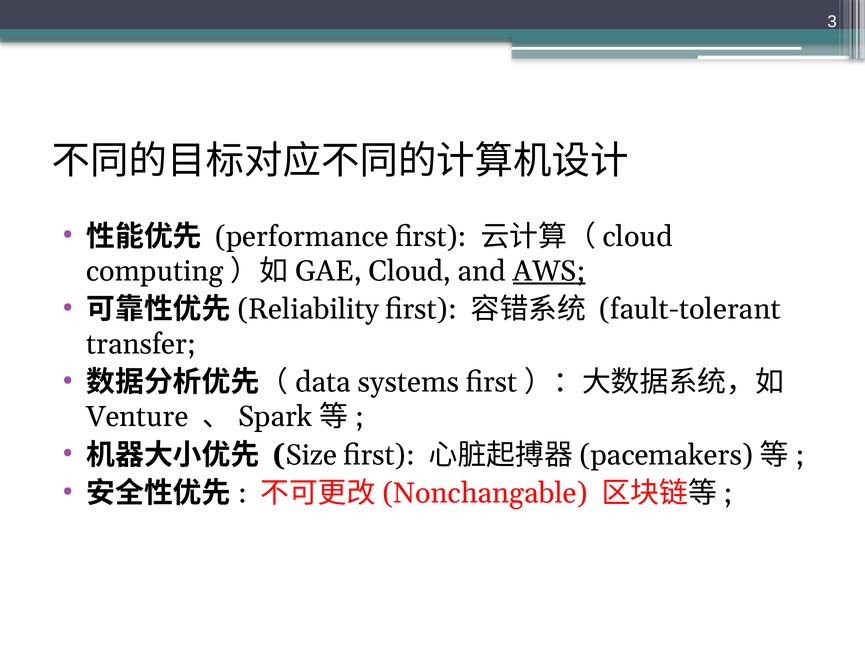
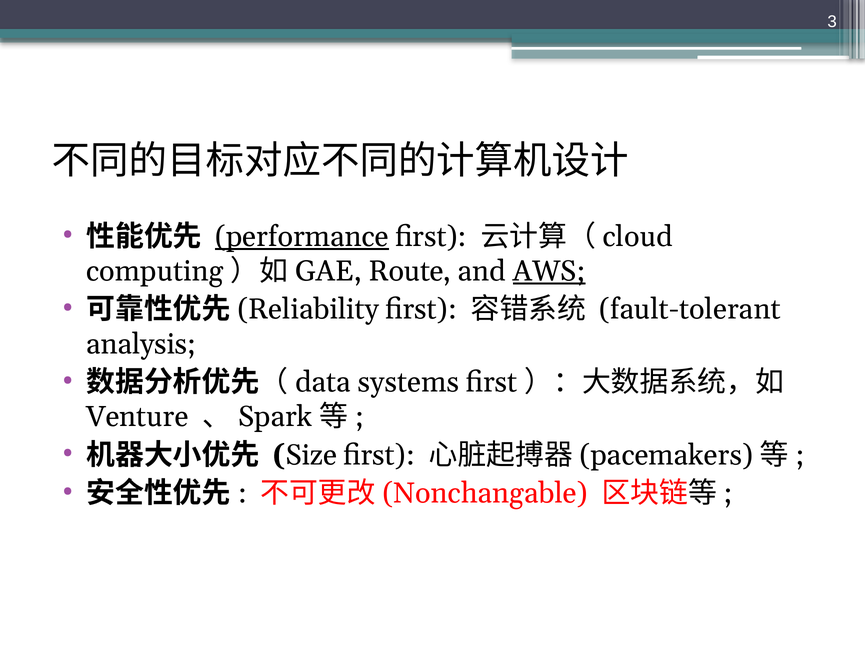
performance underline: none -> present (302, 236)
Cloud: Cloud -> Route (410, 271)
transfer: transfer -> analysis (141, 344)
